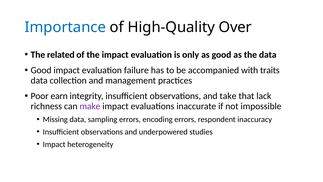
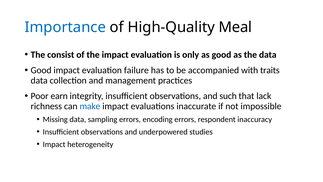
Over: Over -> Meal (235, 27)
related: related -> consist (61, 55)
take: take -> such (228, 96)
make colour: purple -> blue (90, 106)
